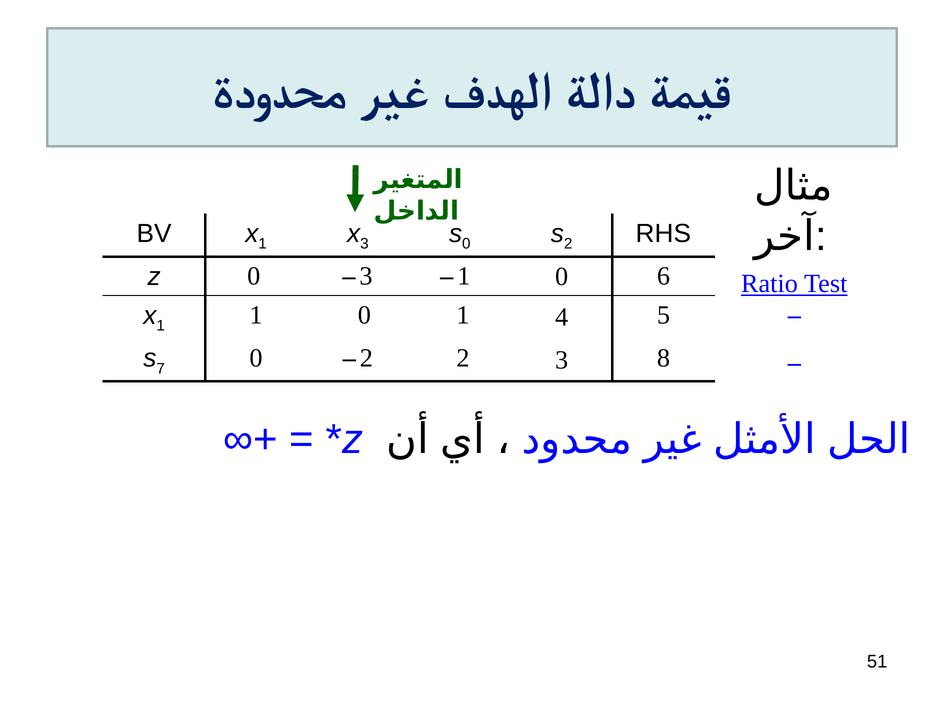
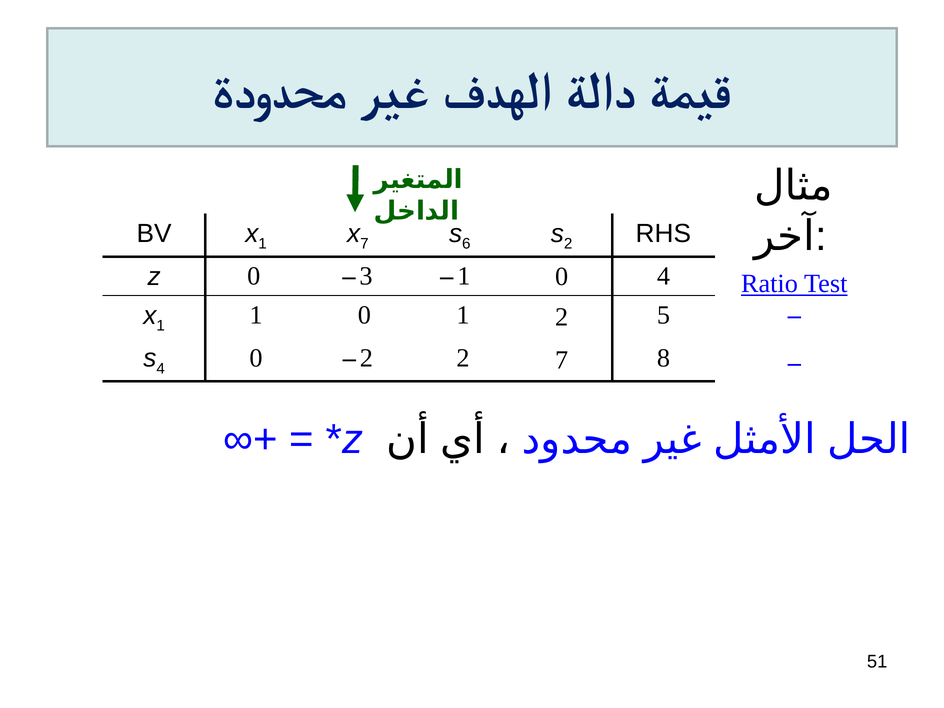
3: 3 -> 7 (364, 244)
0: 0 -> 6 (466, 244)
0 6: 6 -> 4 (663, 276)
1 4: 4 -> 2 (562, 317)
7: 7 -> 4 (161, 368)
2 3: 3 -> 7 (562, 360)
